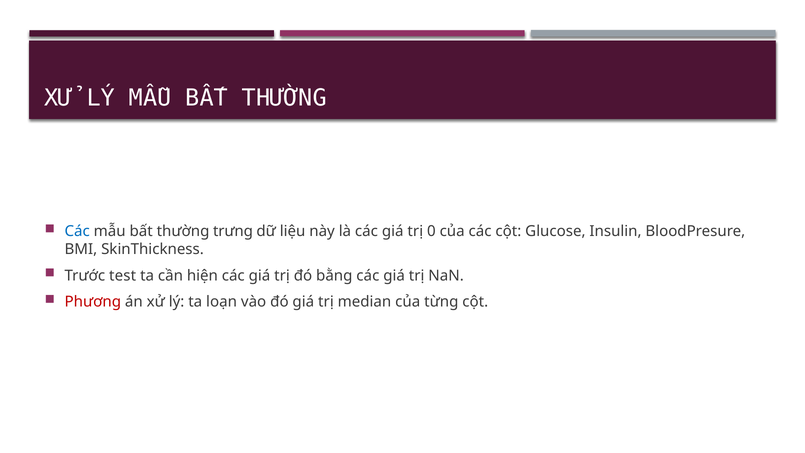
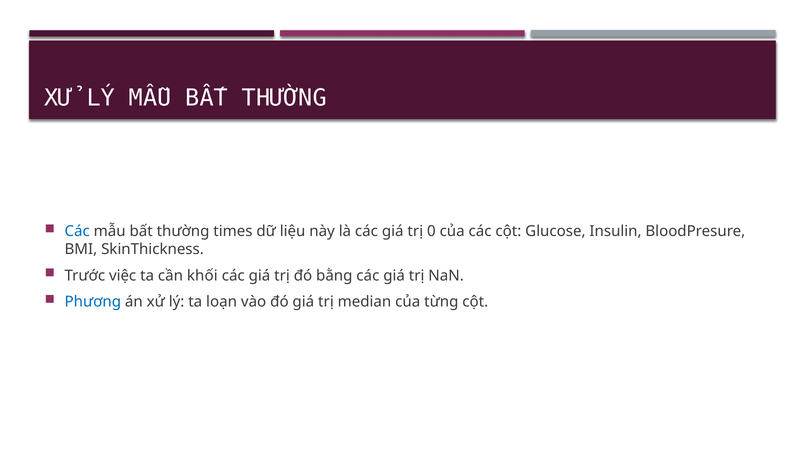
trưng: trưng -> times (233, 231)
test: test -> việc (123, 275)
hiện: hiện -> khối (202, 275)
Phương colour: red -> blue (93, 302)
